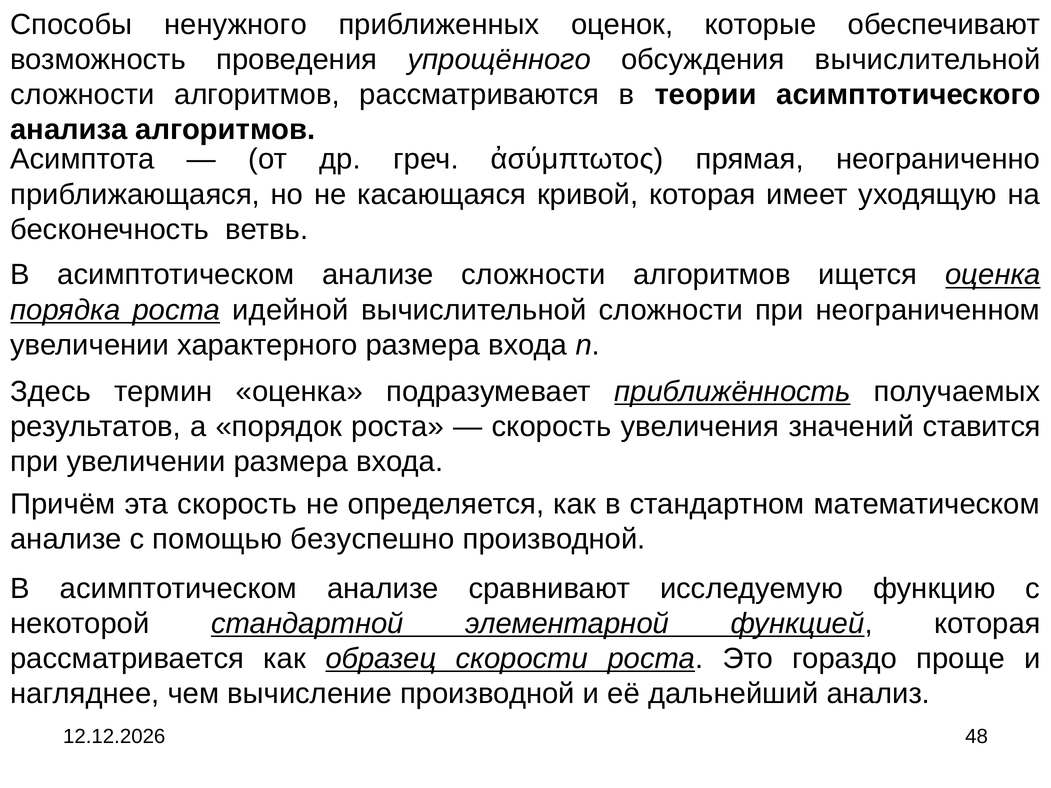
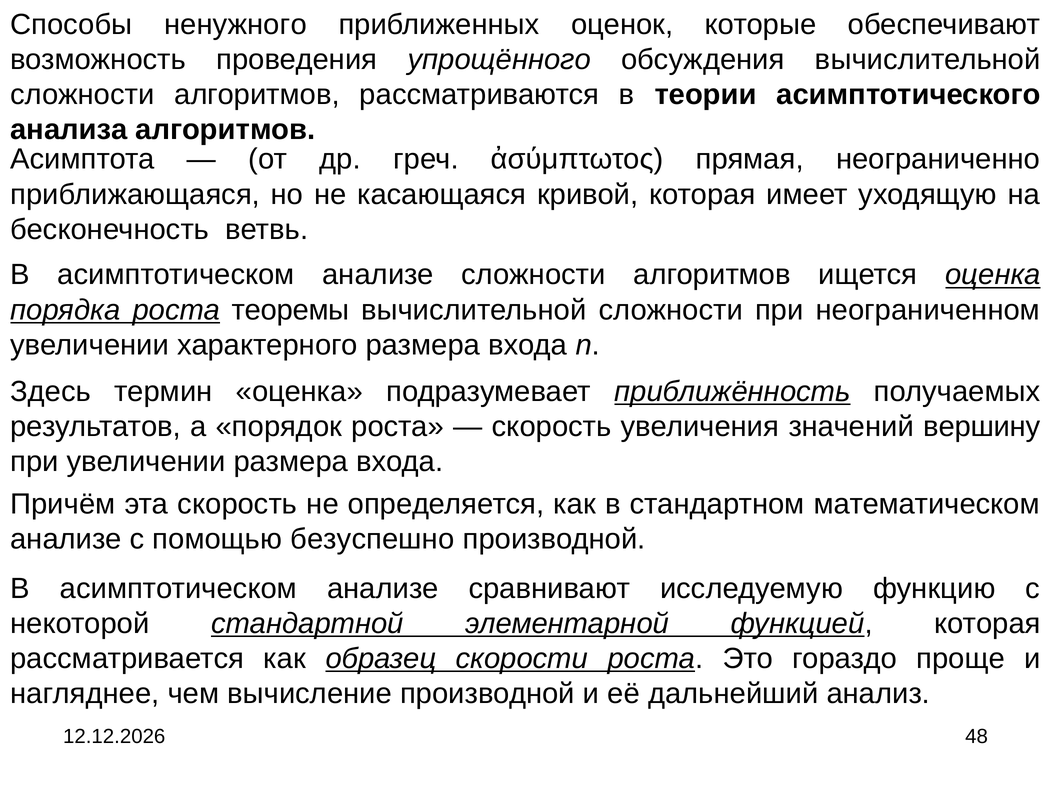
идейной: идейной -> теоремы (291, 310)
ставится: ставится -> вершину (982, 427)
